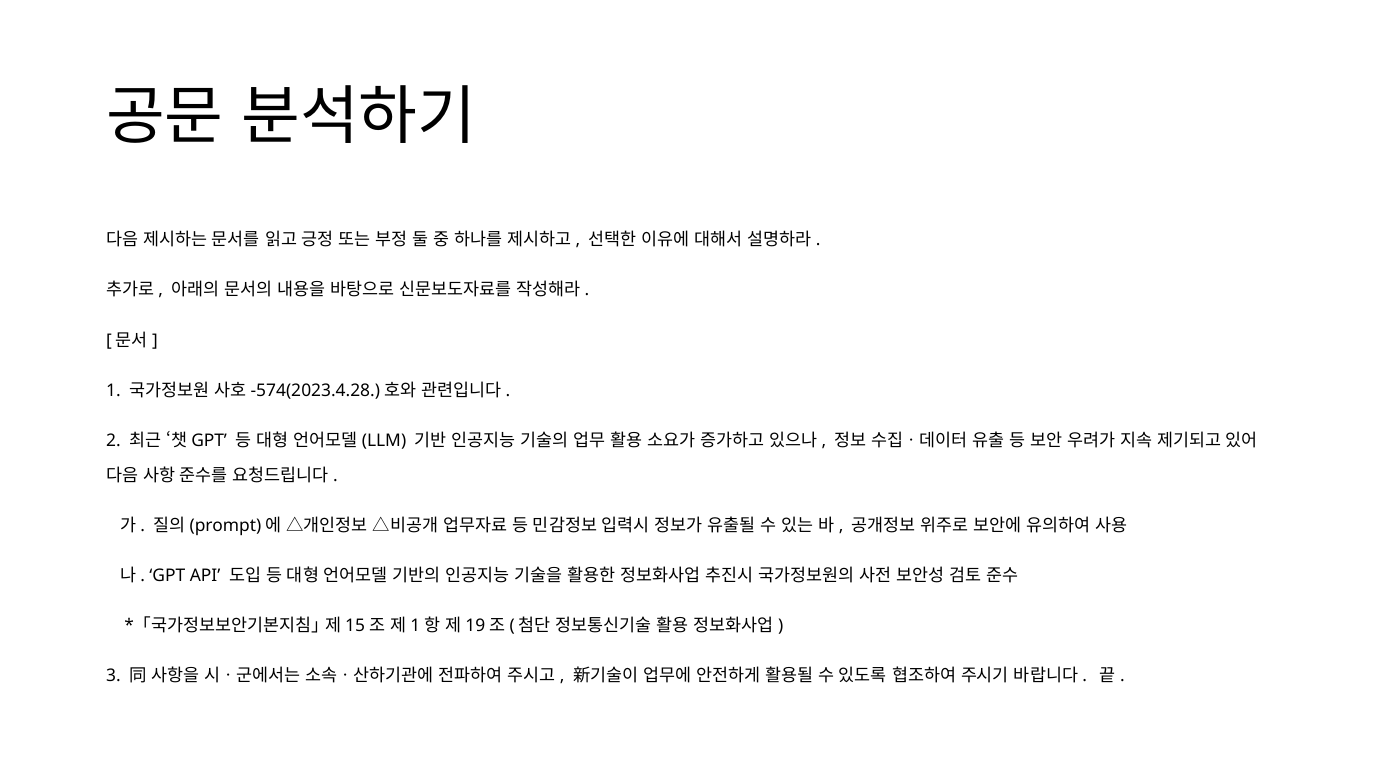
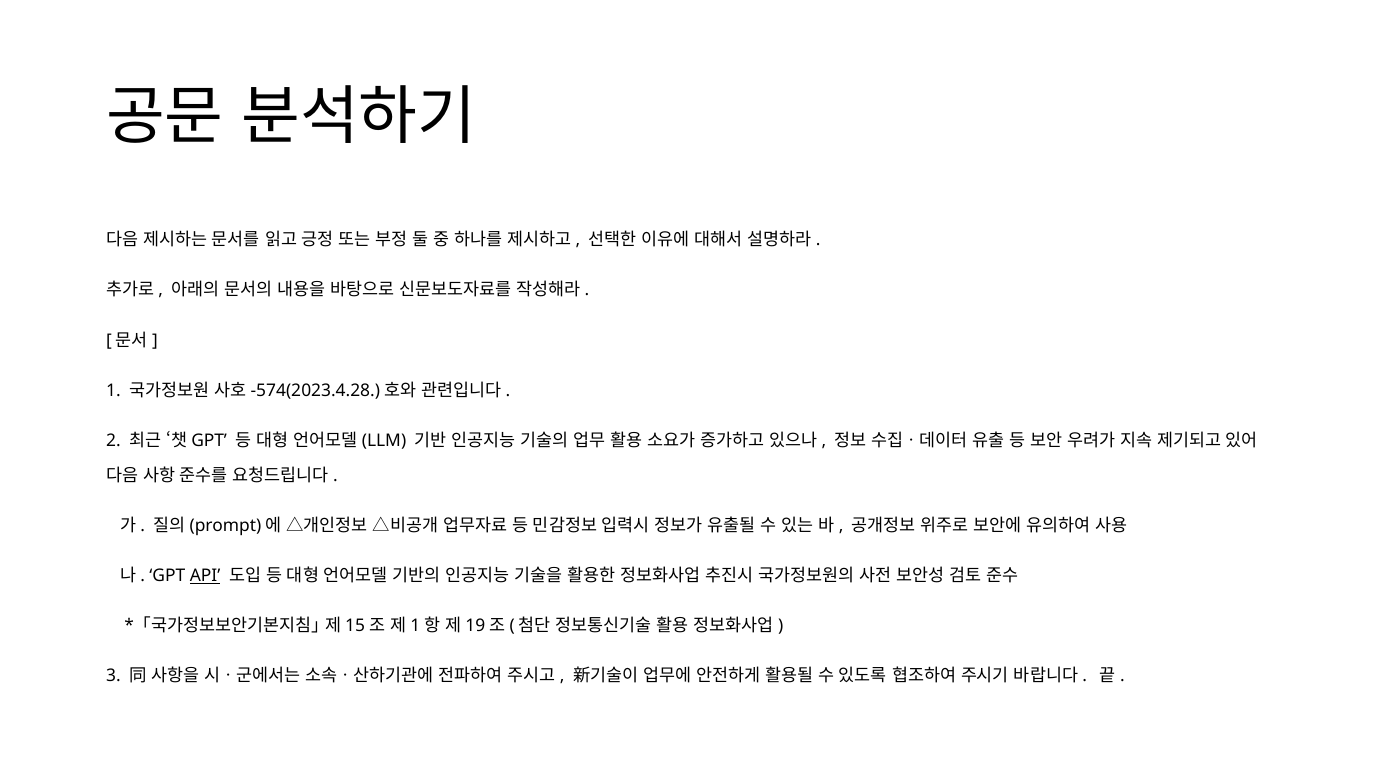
API underline: none -> present (205, 576)
